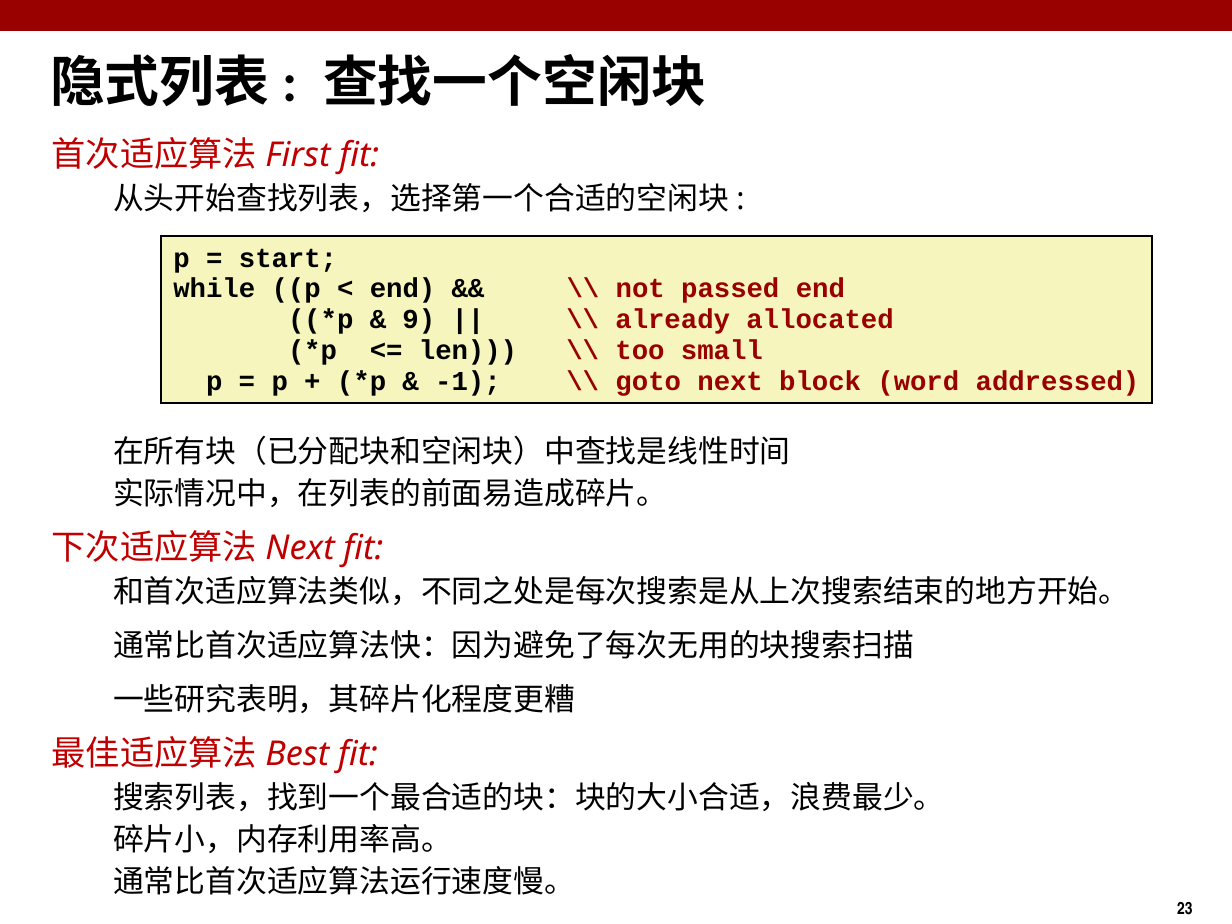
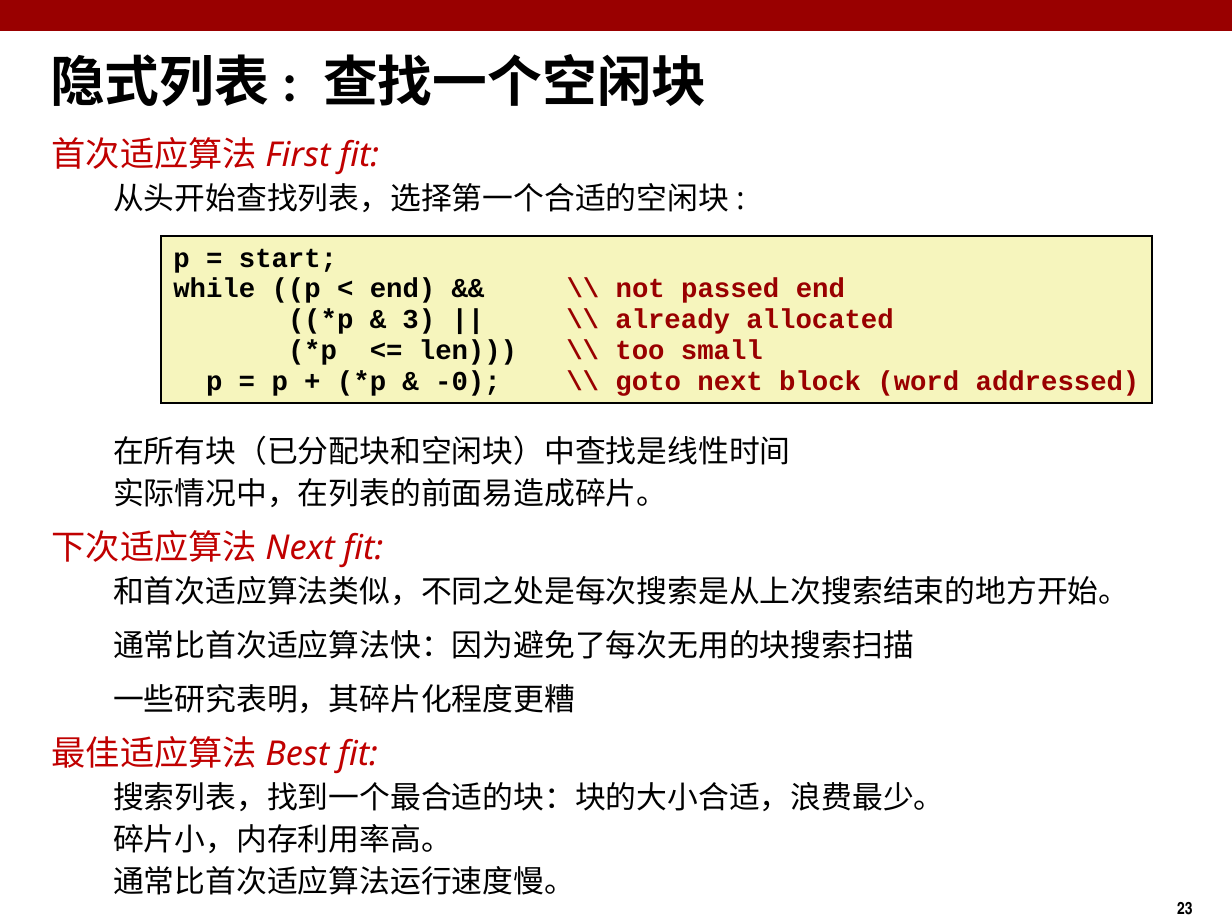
9: 9 -> 3 (419, 320)
-1: -1 -> -0 (468, 381)
